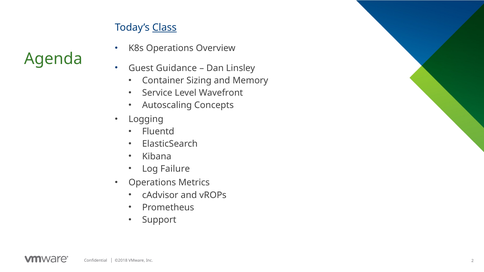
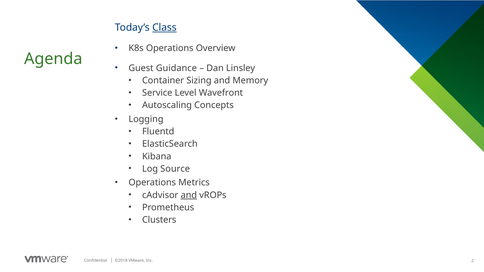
Failure: Failure -> Source (175, 169)
and underline: none -> present (189, 195)
Support: Support -> Clusters (159, 220)
